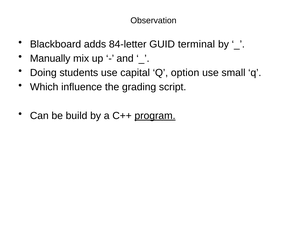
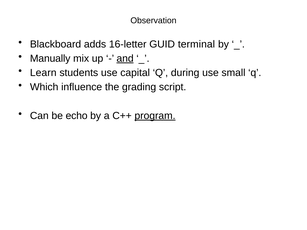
84-letter: 84-letter -> 16-letter (128, 44)
and underline: none -> present (125, 59)
Doing: Doing -> Learn (43, 73)
option: option -> during (185, 73)
build: build -> echo (77, 116)
